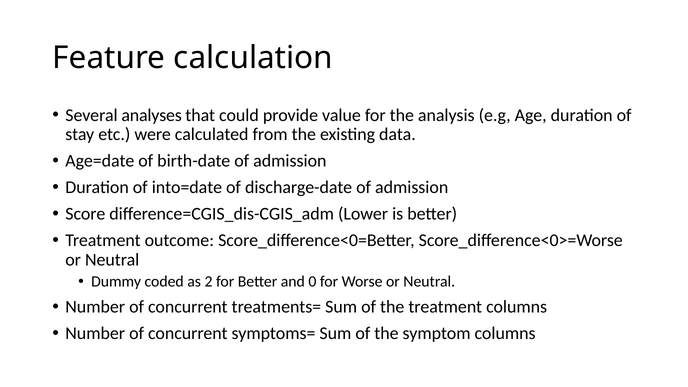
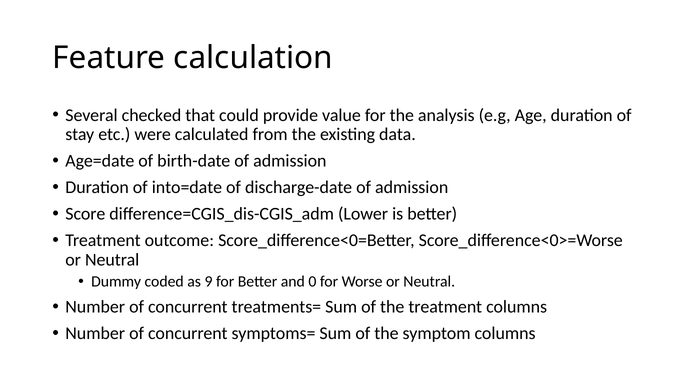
analyses: analyses -> checked (152, 115)
2: 2 -> 9 (209, 282)
